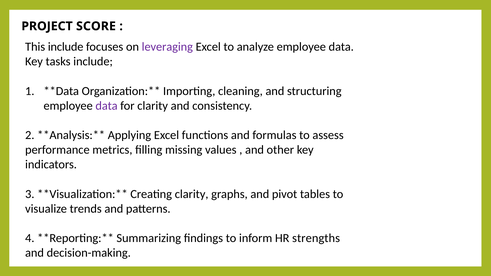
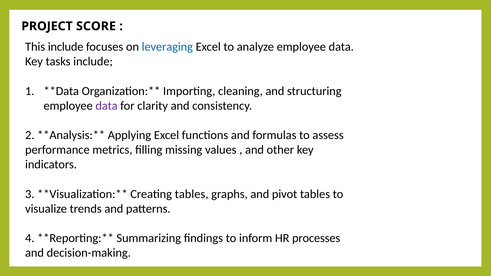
leveraging colour: purple -> blue (167, 47)
Creating clarity: clarity -> tables (192, 194)
strengths: strengths -> processes (316, 238)
